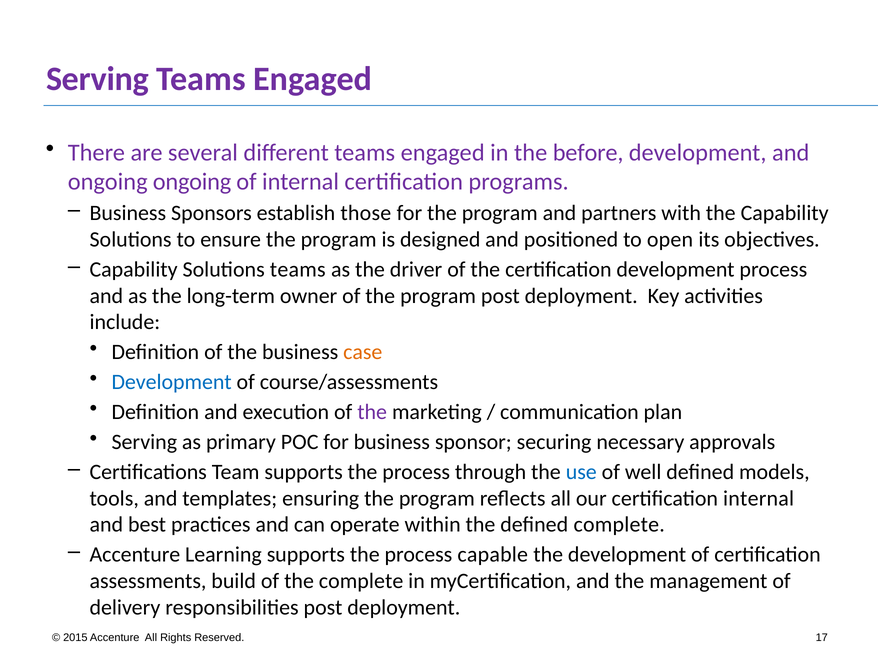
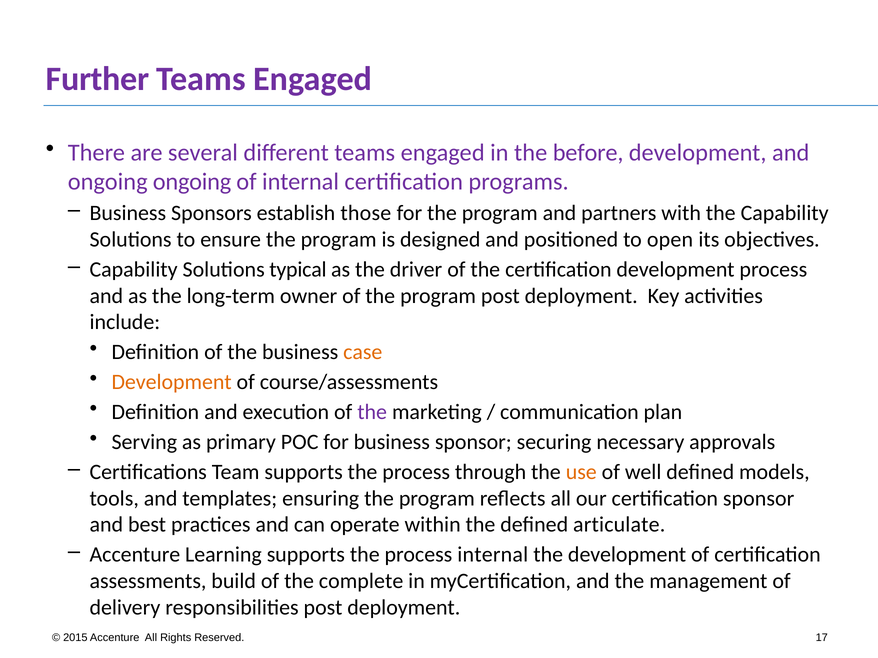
Serving: Serving -> Further (98, 79)
Solutions teams: teams -> typical (298, 270)
Development colour: blue -> orange (172, 382)
use colour: blue -> orange (581, 472)
certification internal: internal -> sponsor (759, 499)
defined complete: complete -> articulate (619, 525)
process capable: capable -> internal (493, 555)
